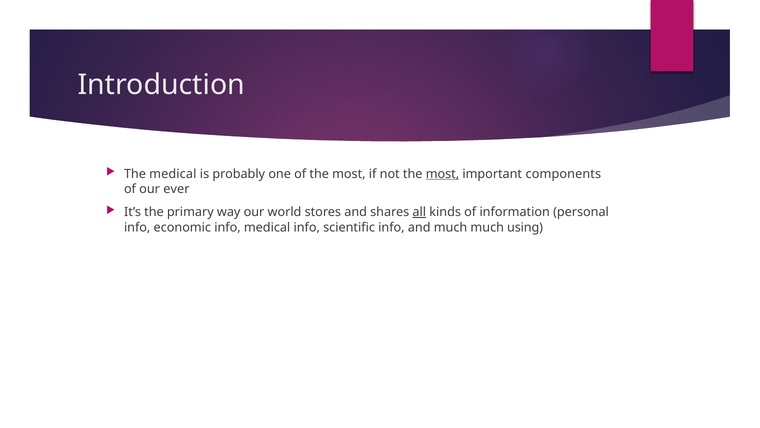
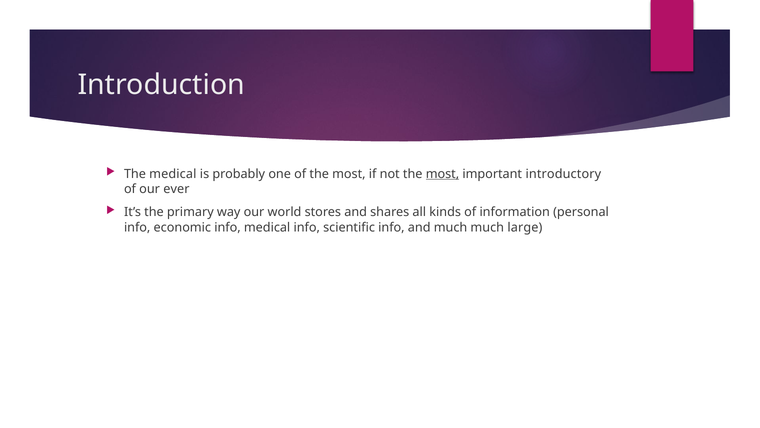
components: components -> introductory (563, 174)
all underline: present -> none (419, 212)
using: using -> large (525, 227)
